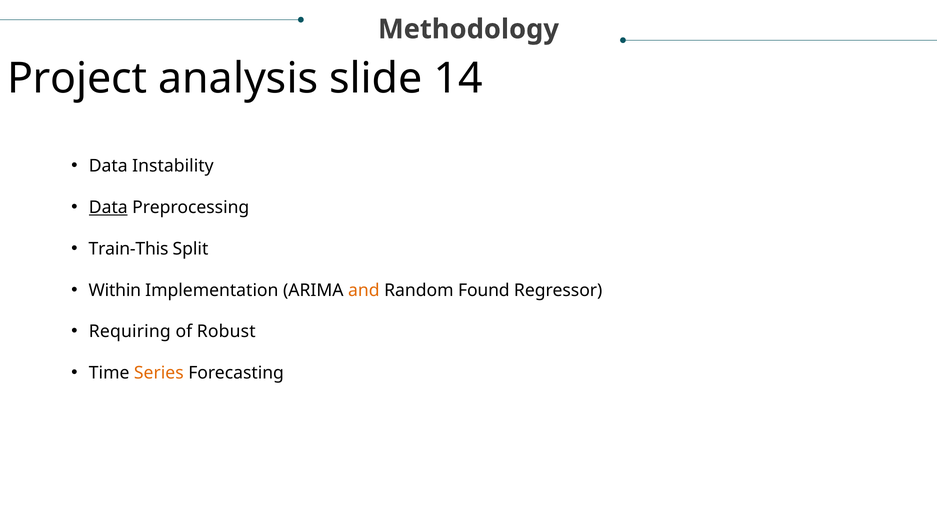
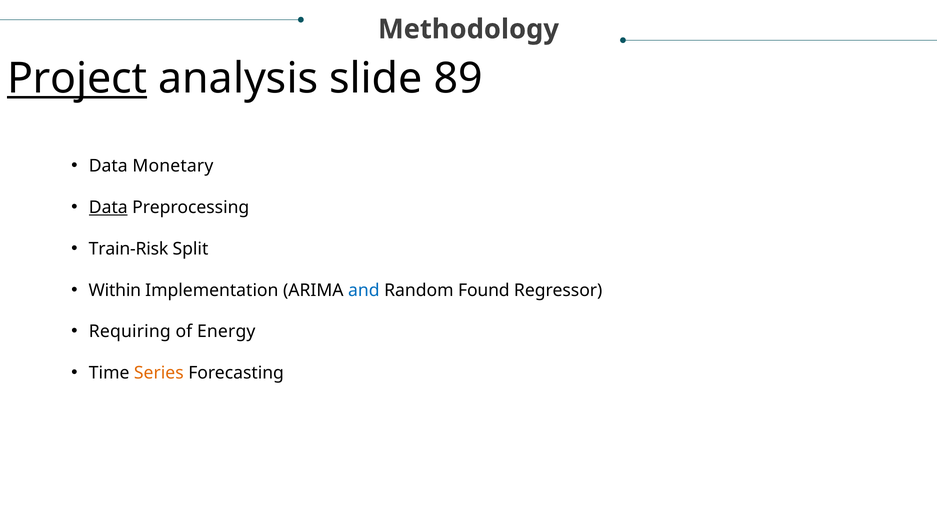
Project underline: none -> present (77, 79)
14: 14 -> 89 (458, 79)
Instability: Instability -> Monetary (173, 166)
Train-This: Train-This -> Train-Risk (129, 249)
and colour: orange -> blue (364, 290)
Robust: Robust -> Energy (226, 332)
